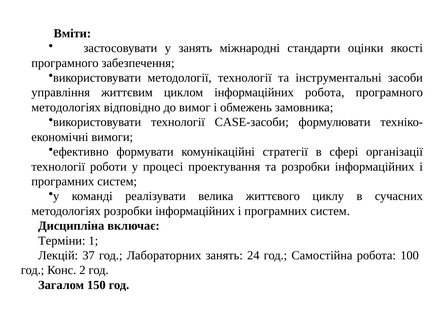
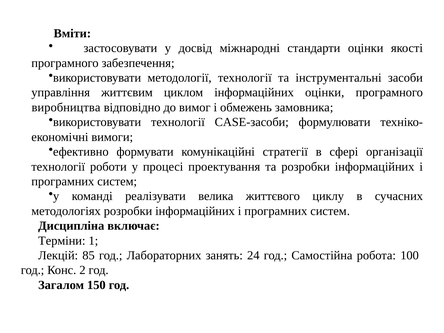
у занять: занять -> досвід (195, 48)
інформаційних робота: робота -> оцінки (325, 93)
методологіях: методологіях -> виробництва (66, 107)
37: 37 -> 85 (89, 255)
